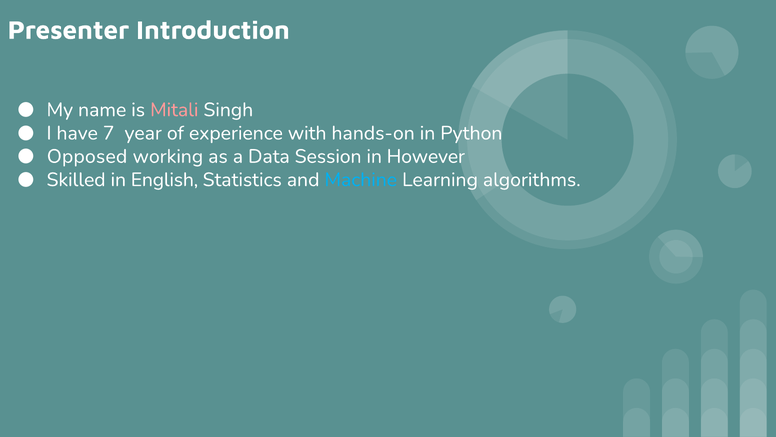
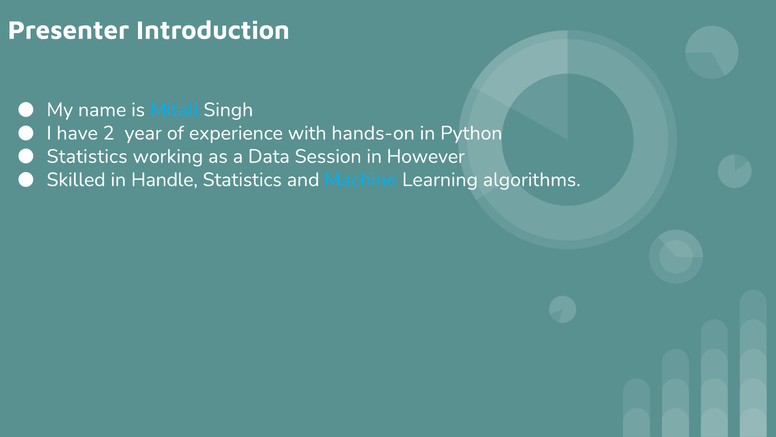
Mitali colour: pink -> light blue (174, 110)
7: 7 -> 2 (109, 133)
Opposed: Opposed -> Statistics (87, 156)
English: English -> Handle (164, 180)
